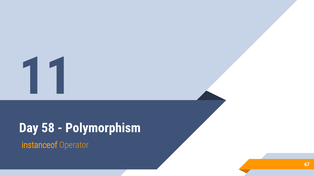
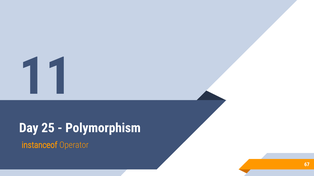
58: 58 -> 25 (48, 128)
